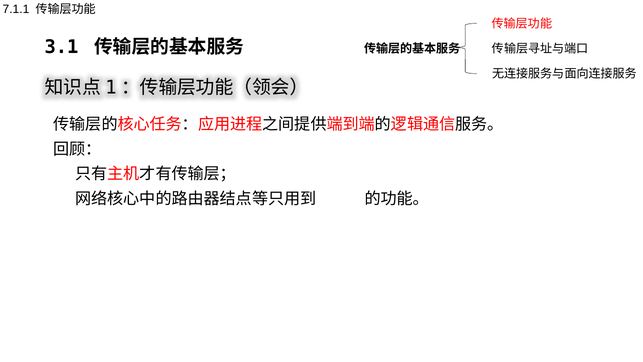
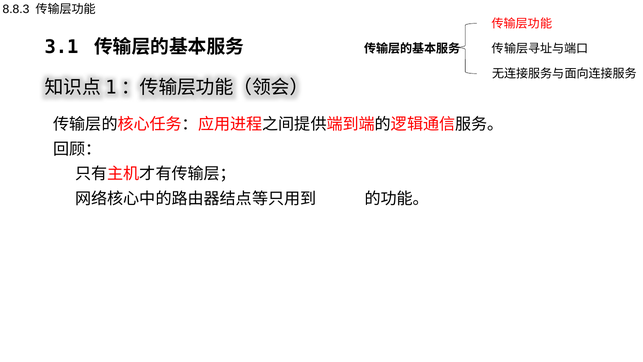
7.1.1: 7.1.1 -> 8.8.3 (16, 10)
